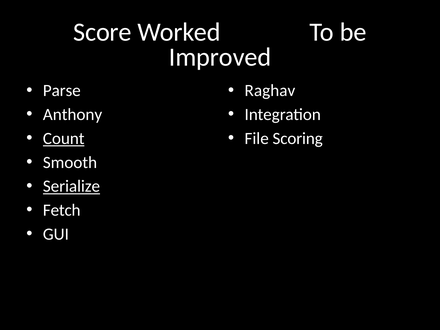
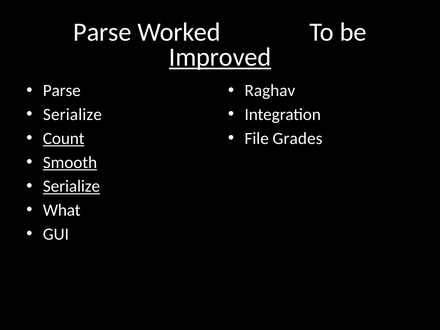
Score: Score -> Parse (102, 32)
Improved underline: none -> present (220, 57)
Anthony: Anthony -> Serialize (72, 115)
Scoring: Scoring -> Grades (298, 138)
Smooth underline: none -> present (70, 162)
Fetch: Fetch -> What (62, 210)
